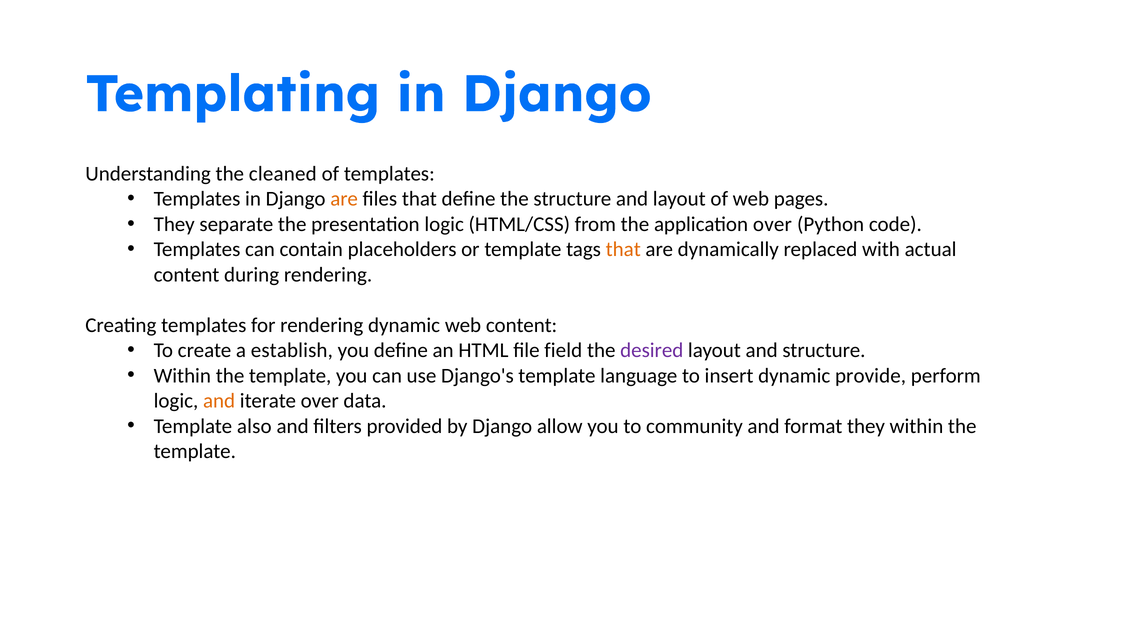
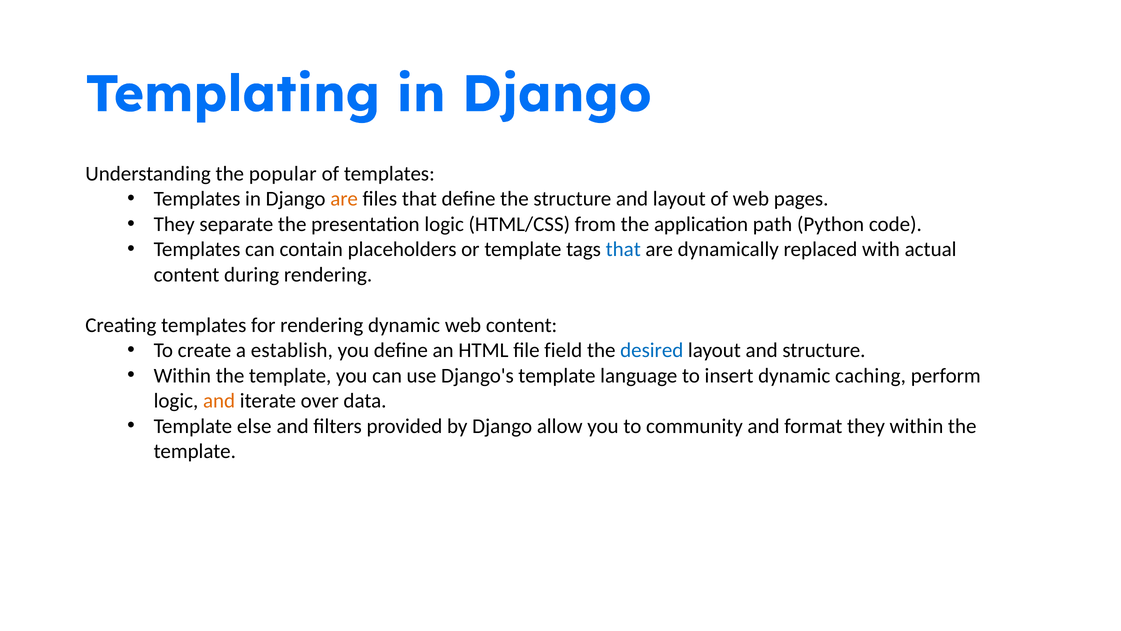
cleaned: cleaned -> popular (283, 174)
application over: over -> path (773, 224)
that colour: orange -> blue (623, 249)
desired colour: purple -> blue (652, 350)
provide: provide -> caching (870, 375)
also: also -> else (254, 426)
